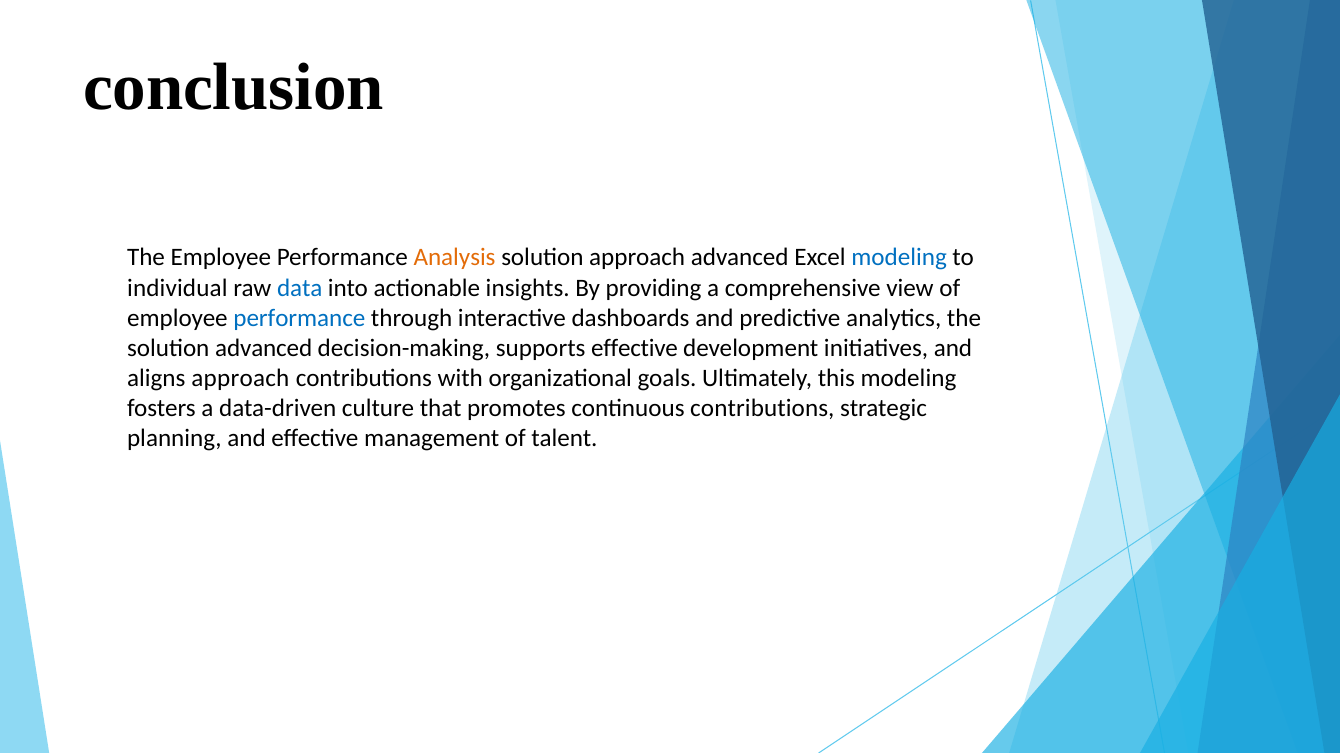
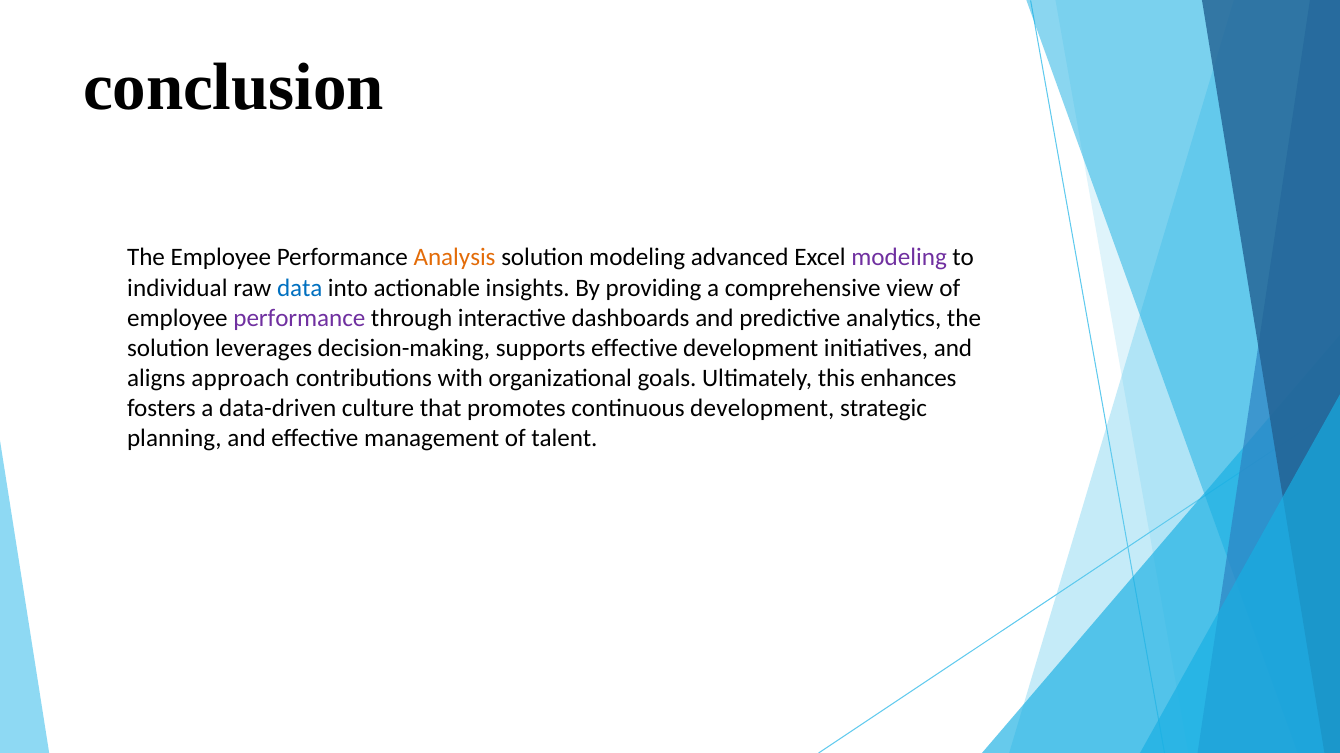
solution approach: approach -> modeling (637, 258)
modeling colour: blue -> purple (899, 258)
performance colour: blue -> purple (299, 318)
solution advanced: advanced -> leverages (264, 348)
this modeling: modeling -> enhances (909, 379)
continuous contributions: contributions -> development (762, 409)
